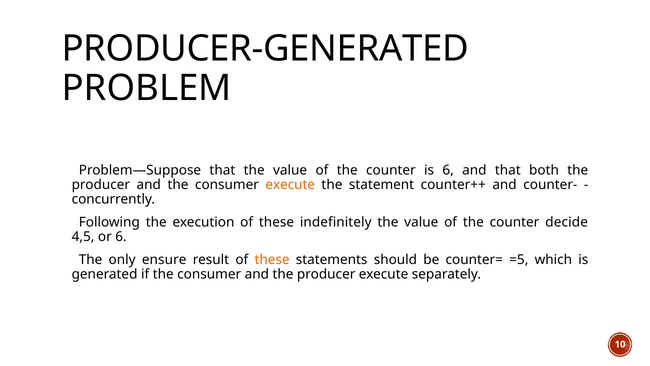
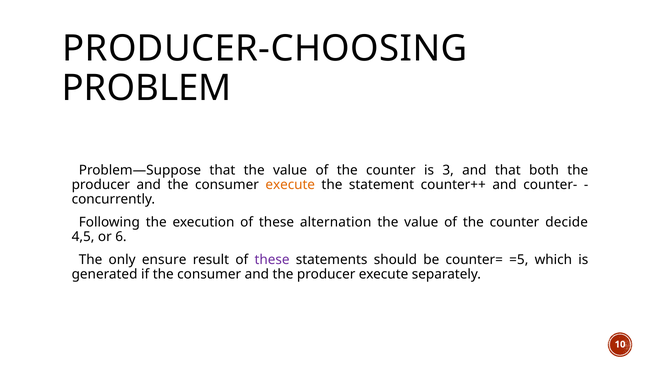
PRODUCER-GENERATED: PRODUCER-GENERATED -> PRODUCER-CHOOSING (265, 49)
is 6: 6 -> 3 (448, 170)
indefinitely: indefinitely -> alternation (336, 222)
these colour: orange -> purple (272, 259)
